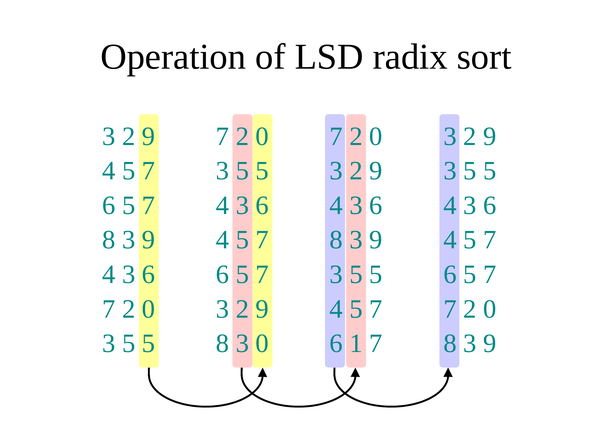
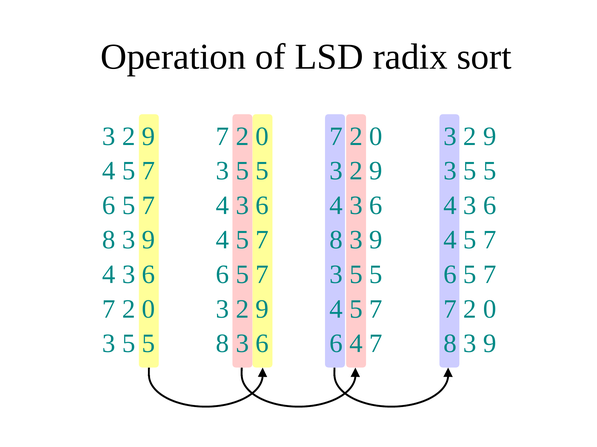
8 3 0: 0 -> 6 (262, 344)
1: 1 -> 4 (356, 344)
